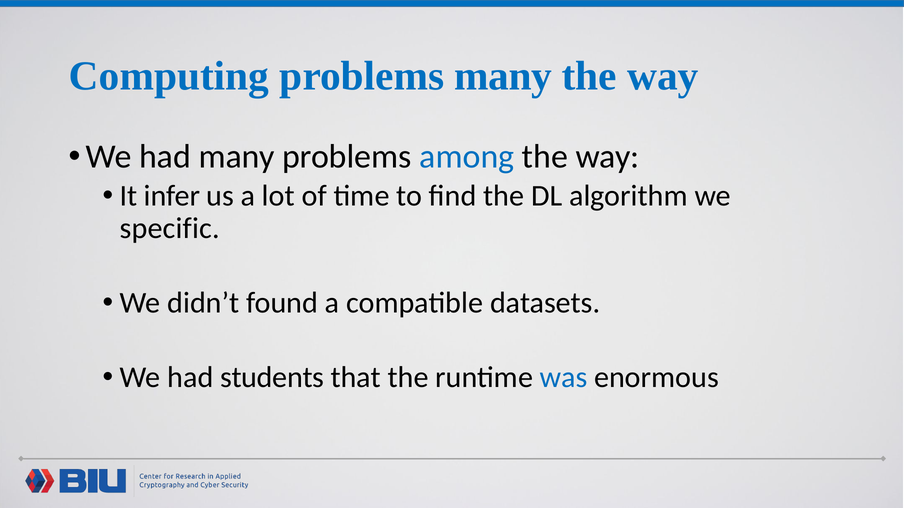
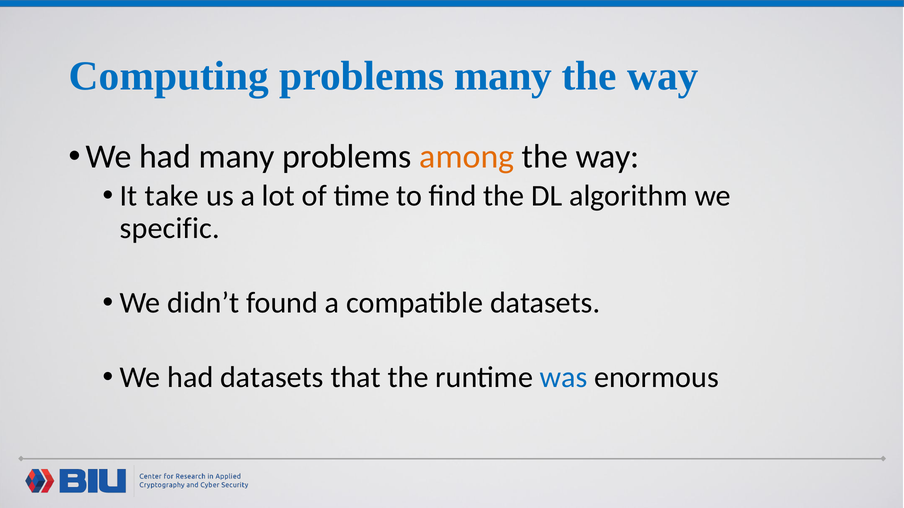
among colour: blue -> orange (467, 157)
infer: infer -> take (172, 196)
had students: students -> datasets (272, 378)
